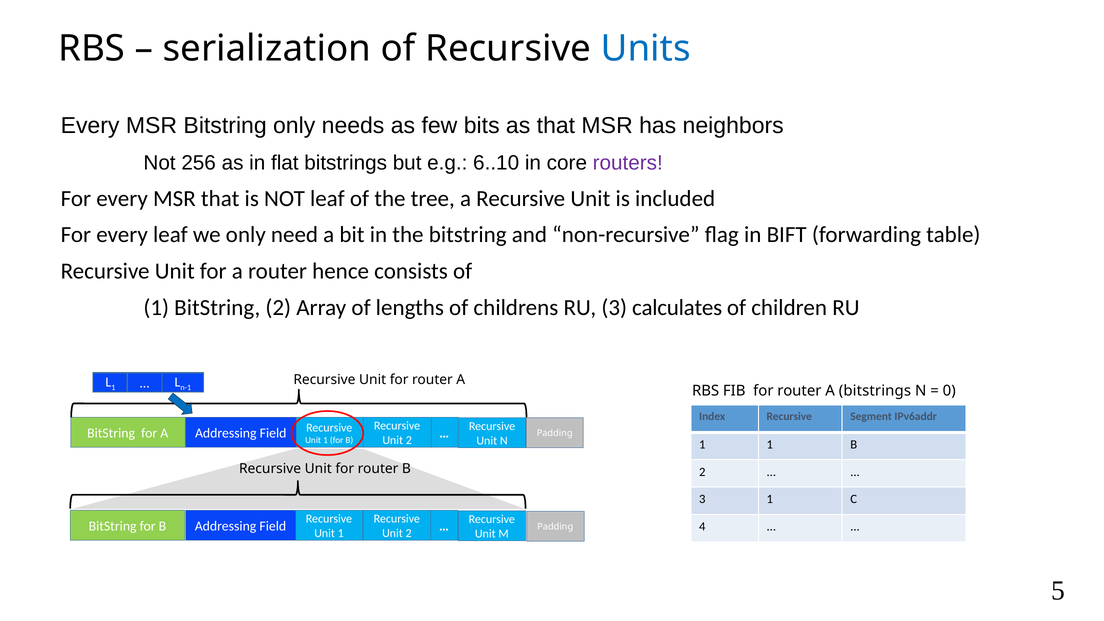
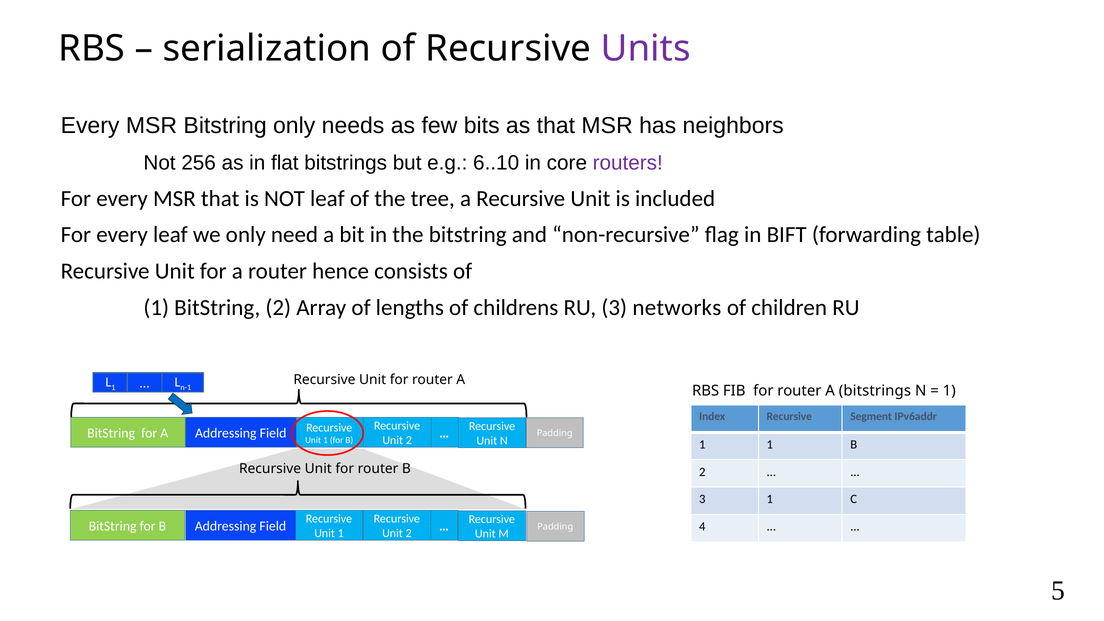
Units colour: blue -> purple (646, 49)
calculates: calculates -> networks (677, 308)
0: 0 -> 1 (949, 391)
